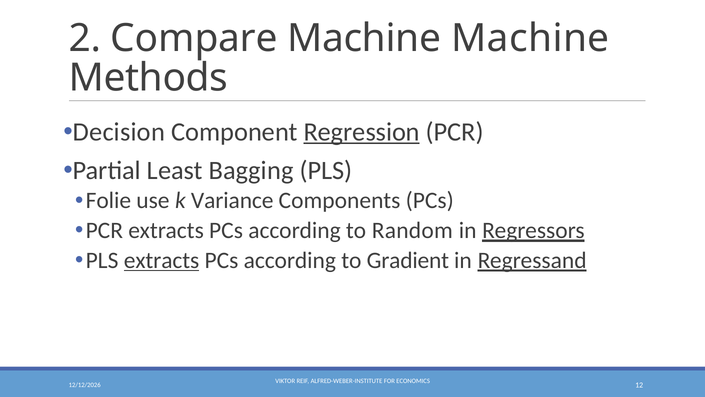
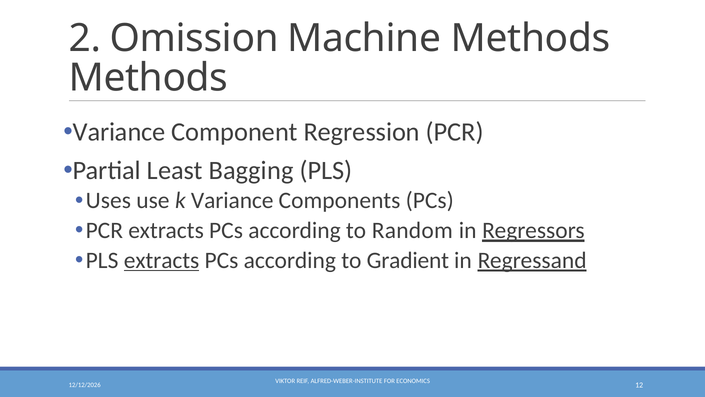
Compare: Compare -> Omission (194, 38)
Machine Machine: Machine -> Methods (531, 38)
Decision: Decision -> Variance (119, 132)
Regression underline: present -> none (362, 132)
Folie: Folie -> Uses (108, 200)
